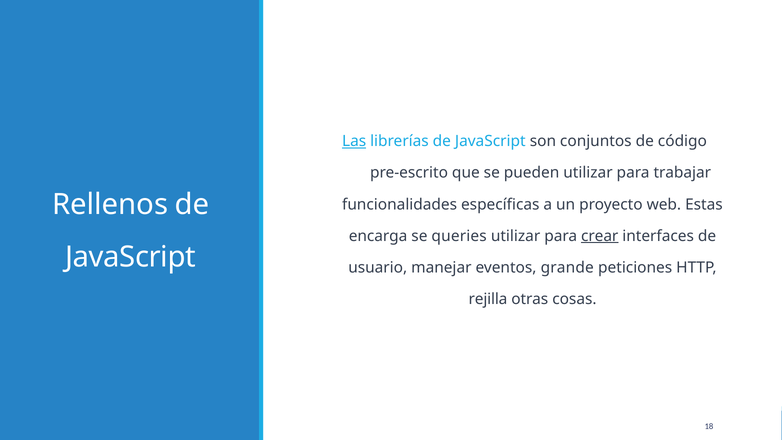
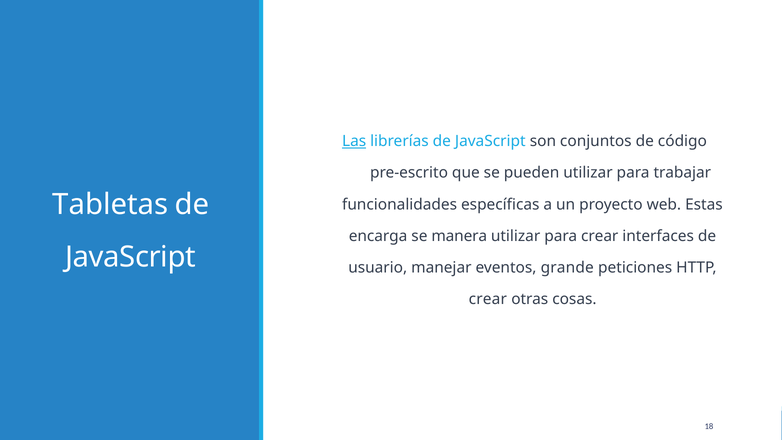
Rellenos: Rellenos -> Tabletas (110, 204)
queries: queries -> manera (459, 236)
crear underline: present -> none (600, 236)
rejilla: rejilla -> crear (488, 299)
